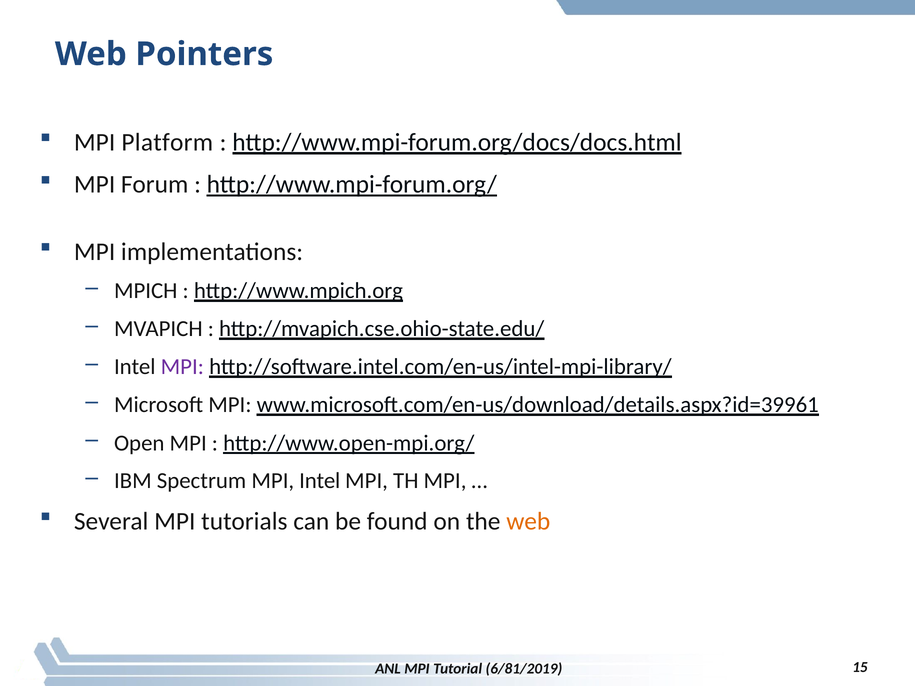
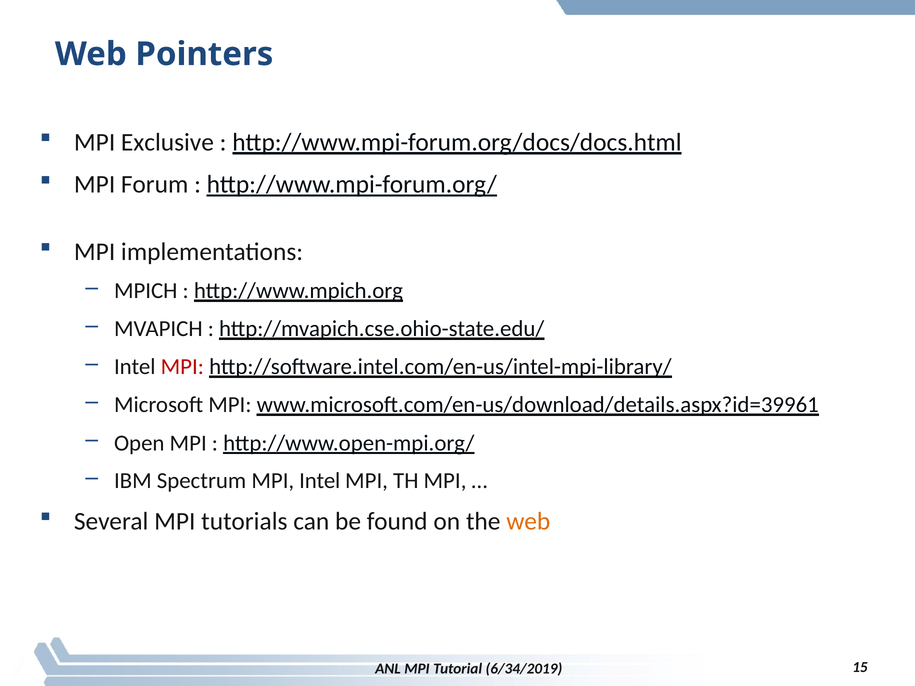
Platform: Platform -> Exclusive (167, 142)
MPI colour: purple -> red (182, 367)
6/81/2019: 6/81/2019 -> 6/34/2019 (524, 669)
